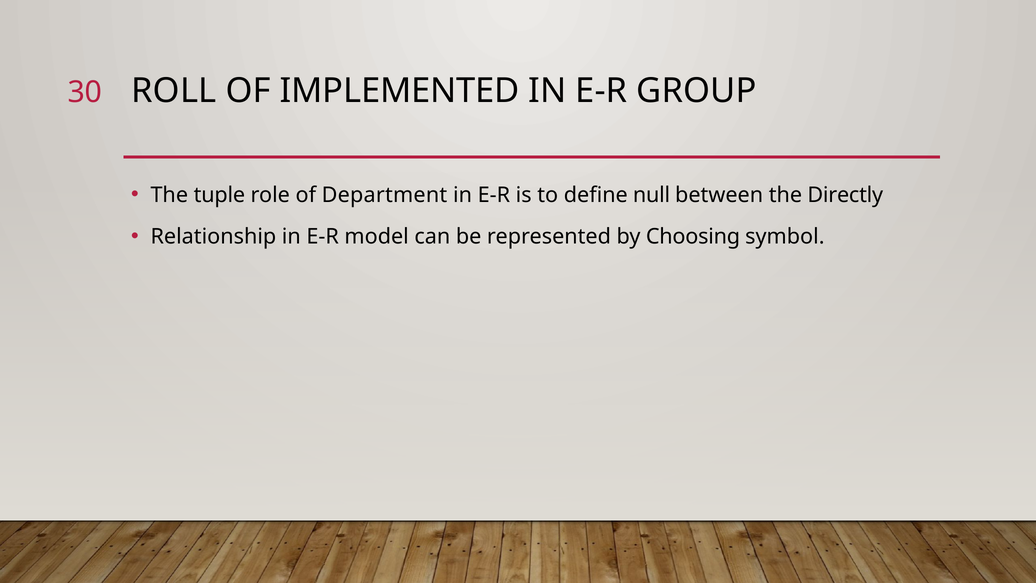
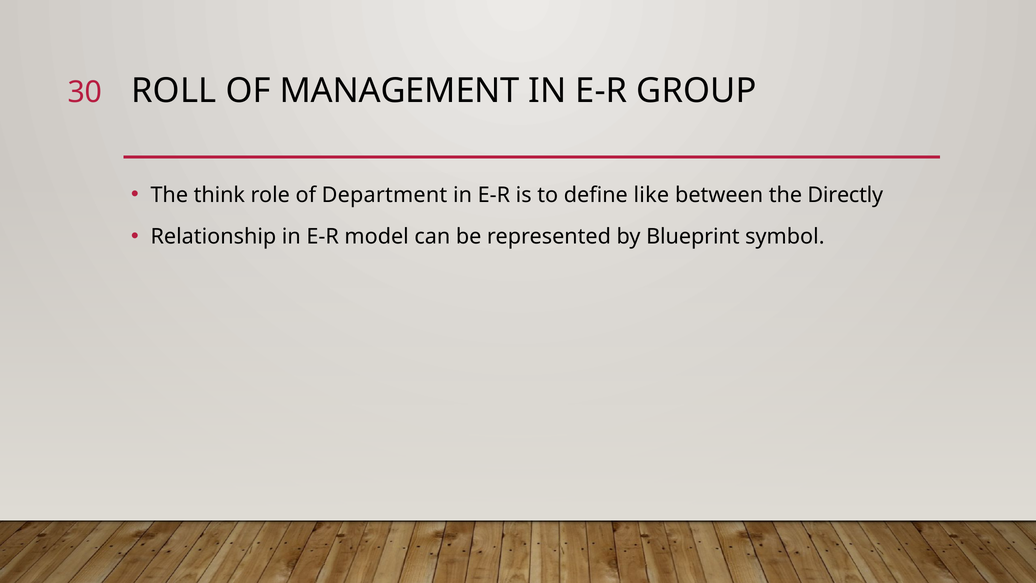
IMPLEMENTED: IMPLEMENTED -> MANAGEMENT (400, 91)
tuple: tuple -> think (219, 195)
null: null -> like (651, 195)
Choosing: Choosing -> Blueprint (693, 237)
